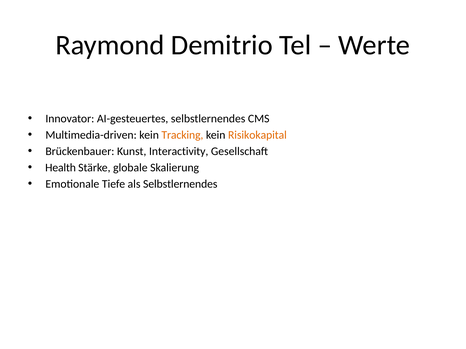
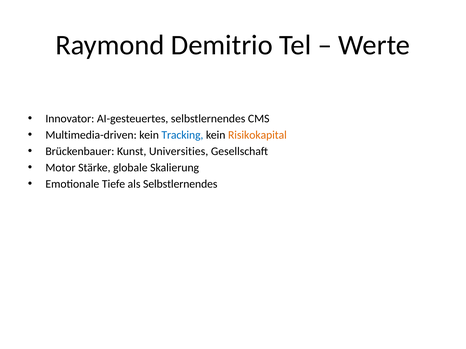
Tracking colour: orange -> blue (182, 135)
Interactivity: Interactivity -> Universities (179, 151)
Health: Health -> Motor (61, 168)
